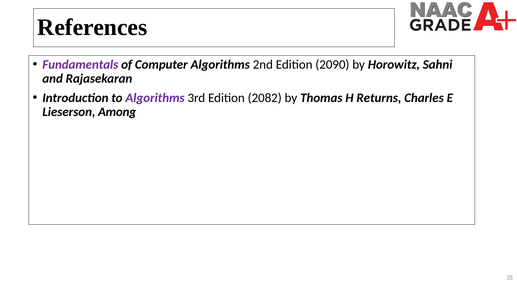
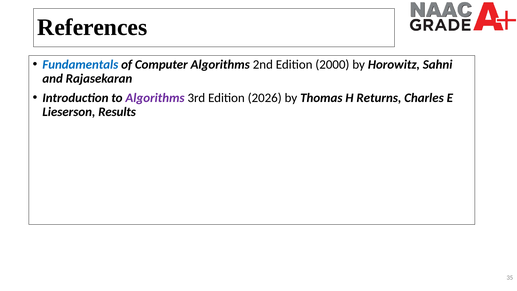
Fundamentals colour: purple -> blue (80, 64)
2090: 2090 -> 2000 (332, 64)
2082: 2082 -> 2026 (265, 98)
Among: Among -> Results (117, 112)
